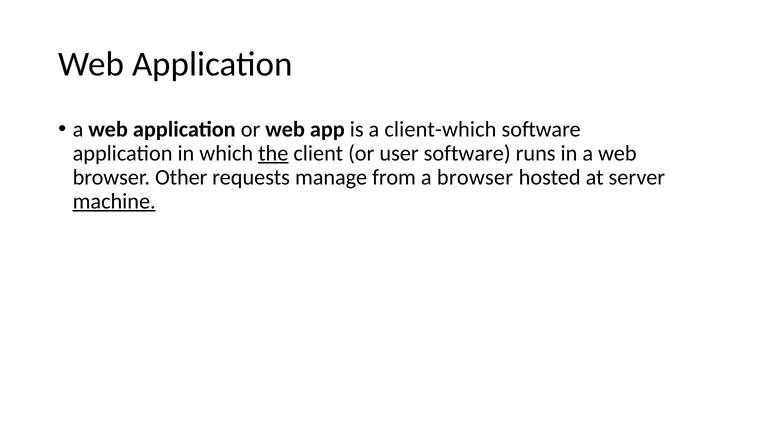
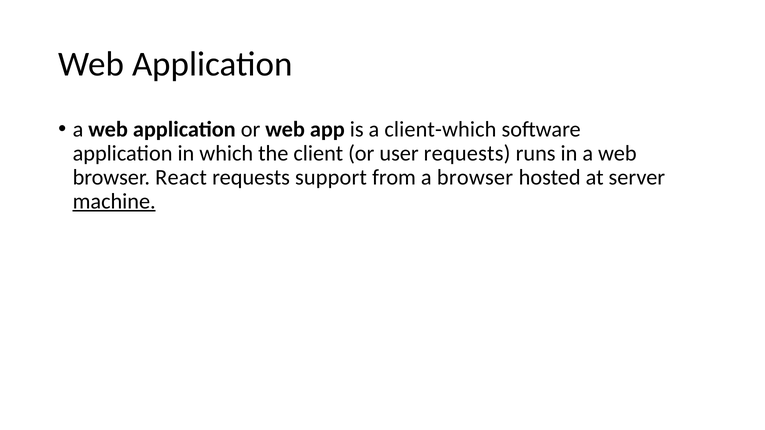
the underline: present -> none (273, 153)
user software: software -> requests (467, 153)
Other: Other -> React (181, 177)
manage: manage -> support (331, 177)
